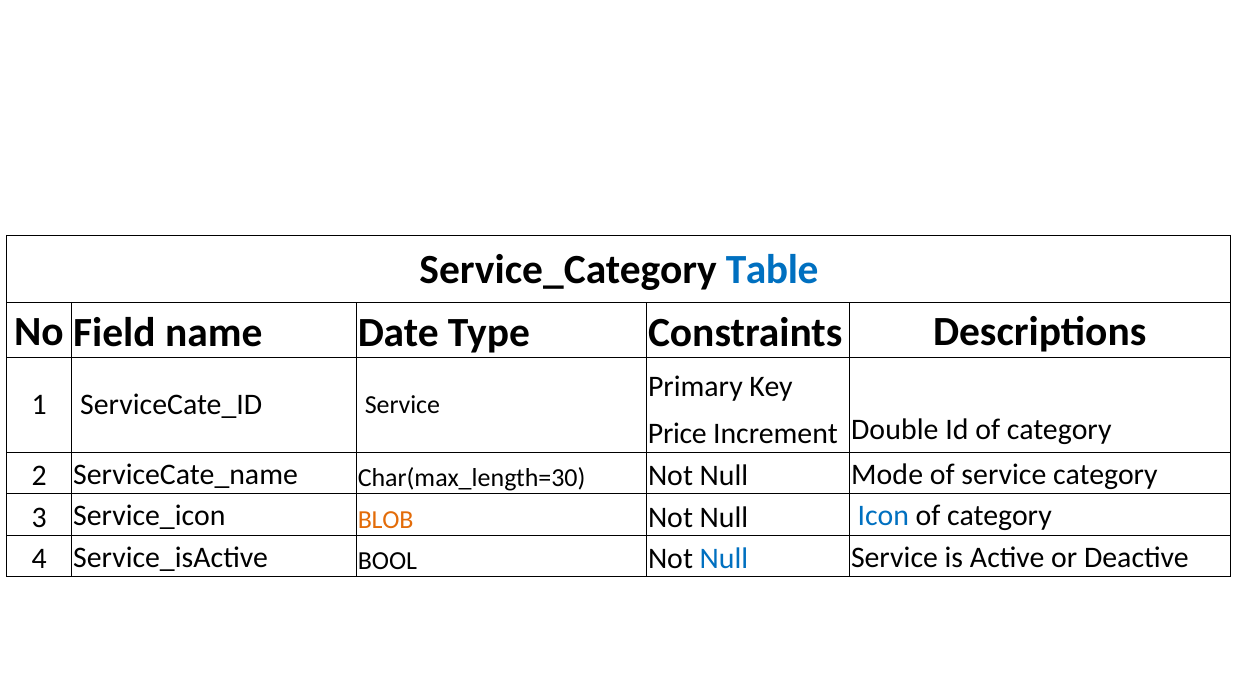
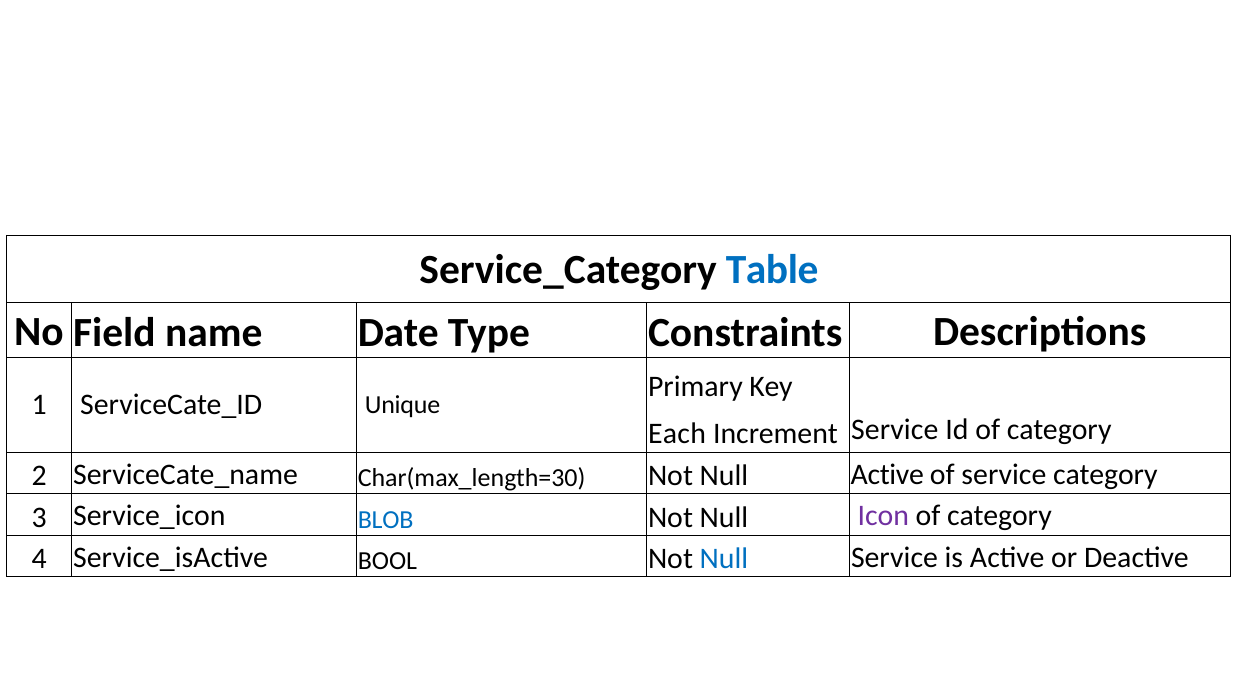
Service: Service -> Unique (402, 405)
Price: Price -> Each (677, 434)
Increment Double: Double -> Service (895, 430)
Null Mode: Mode -> Active (887, 474)
BLOB colour: orange -> blue (386, 520)
Icon colour: blue -> purple (883, 516)
